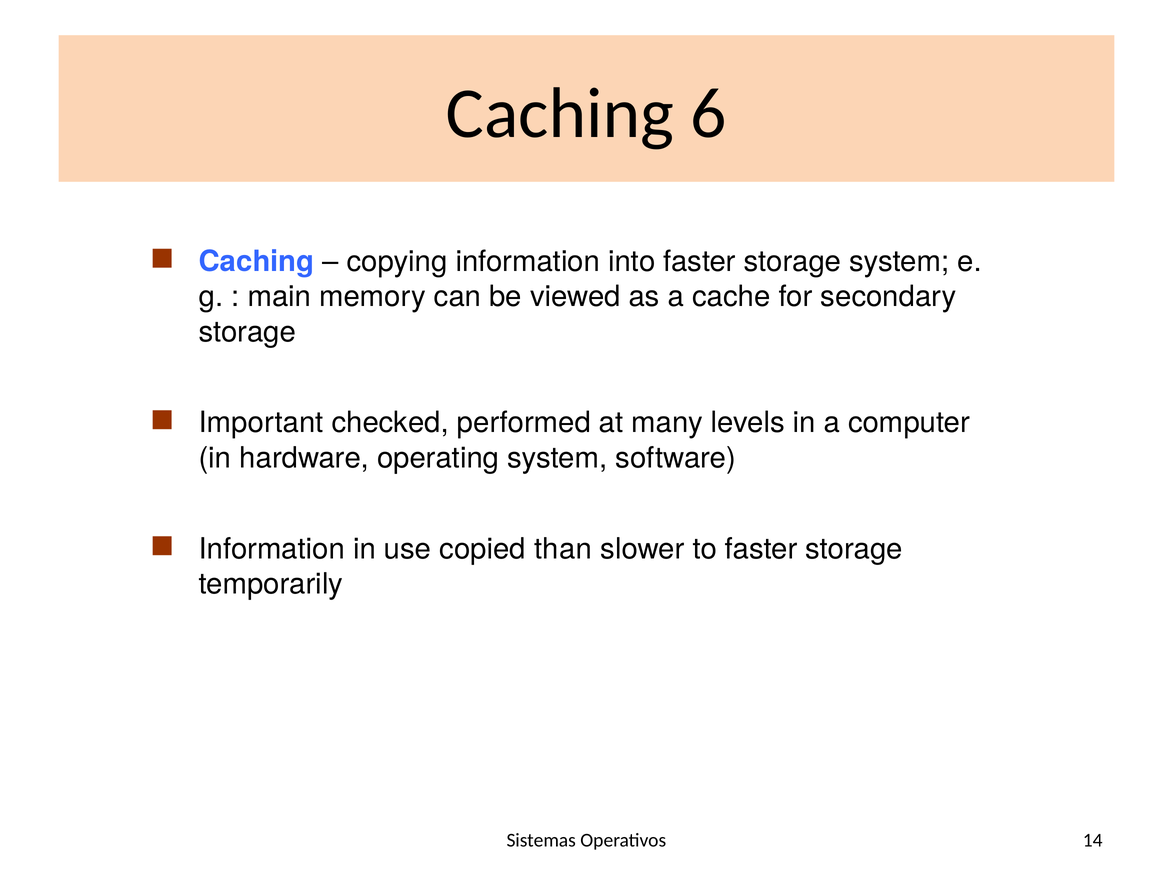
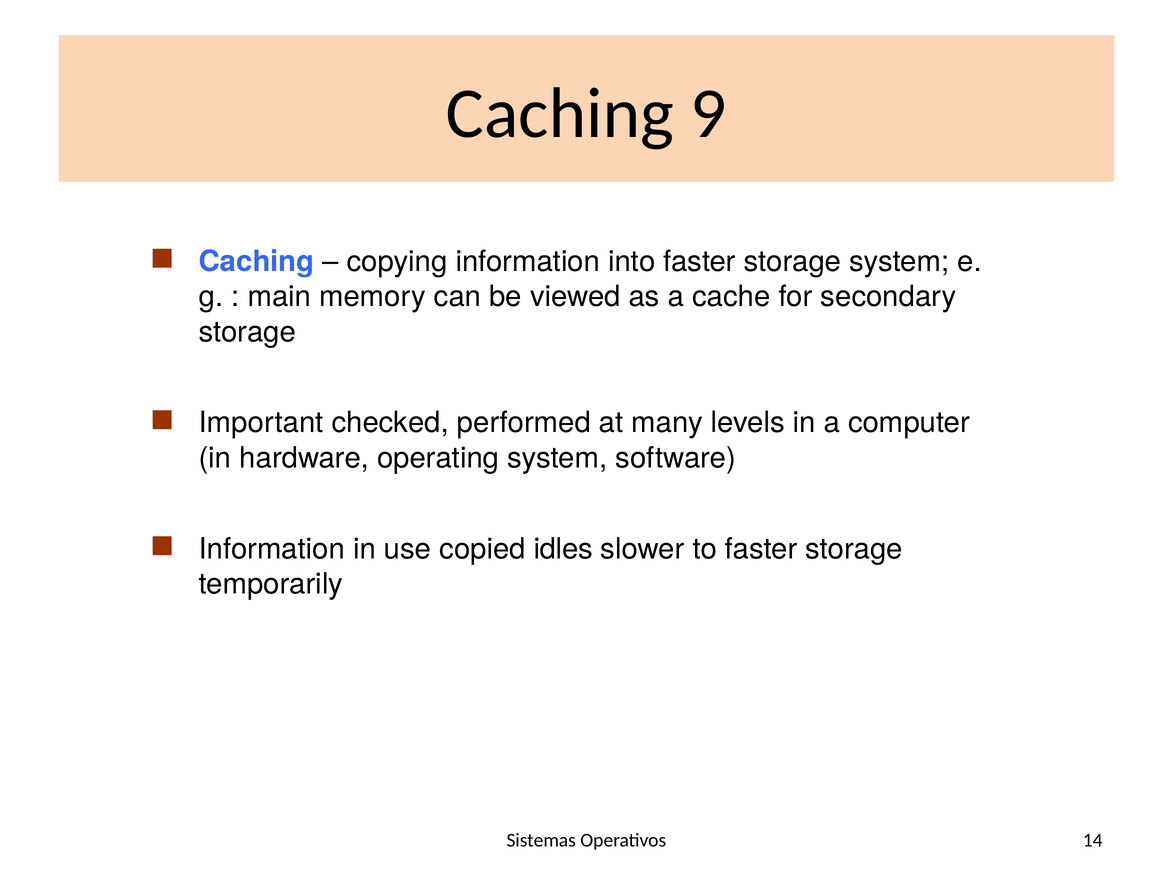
6: 6 -> 9 (708, 114)
than: than -> idles (563, 549)
